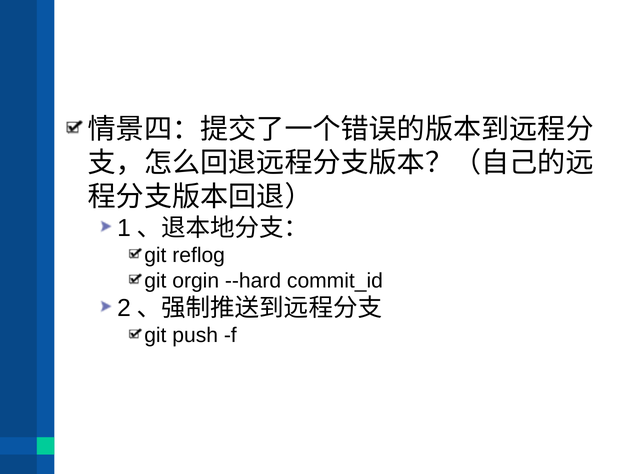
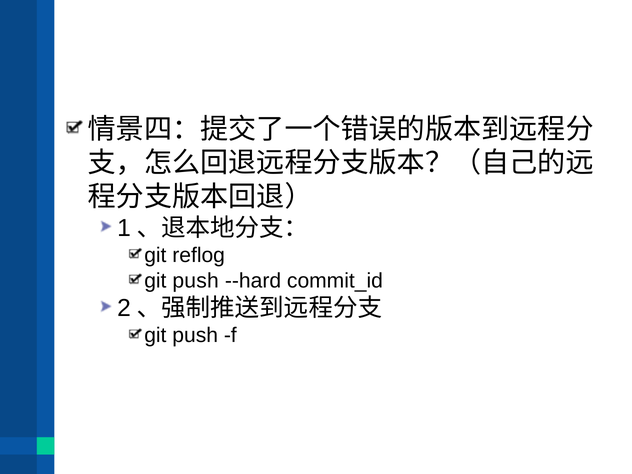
orgin: orgin -> push (196, 281)
